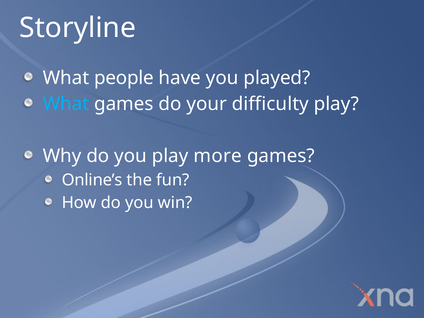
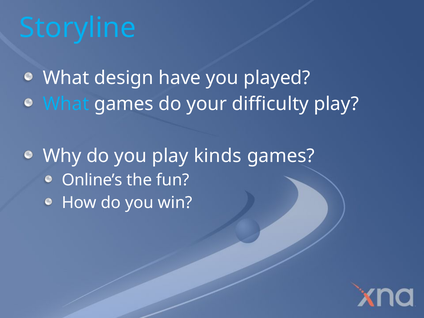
Storyline colour: white -> light blue (78, 28)
people: people -> design (124, 78)
more: more -> kinds (218, 156)
